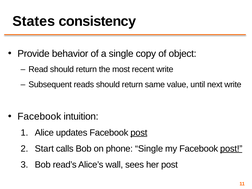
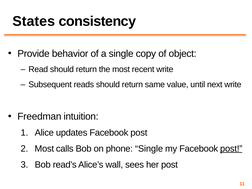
Facebook: Facebook -> Freedman (39, 117)
post underline: present -> none (139, 133)
Start: Start -> Most (44, 149)
